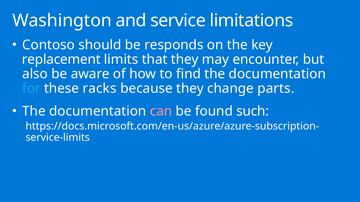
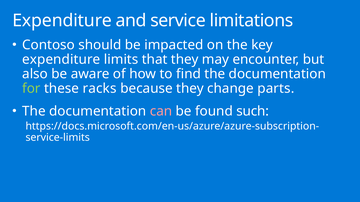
Washington: Washington -> Expenditure (62, 21)
responds: responds -> impacted (174, 45)
replacement: replacement -> expenditure (61, 60)
for colour: light blue -> light green (31, 89)
